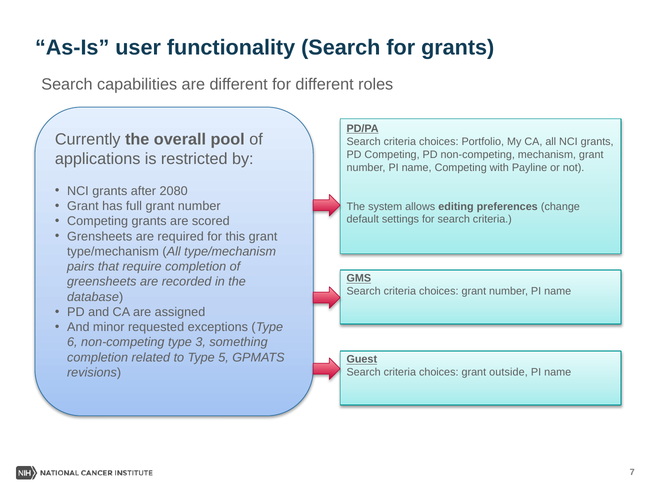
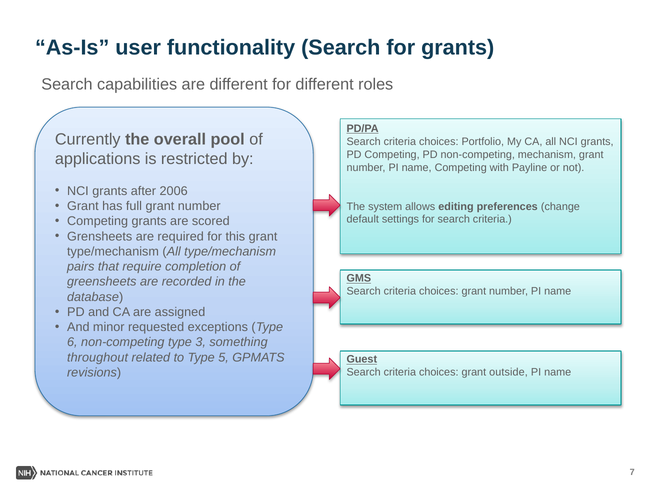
2080: 2080 -> 2006 (174, 191)
completion: completion -> throughout (98, 357)
